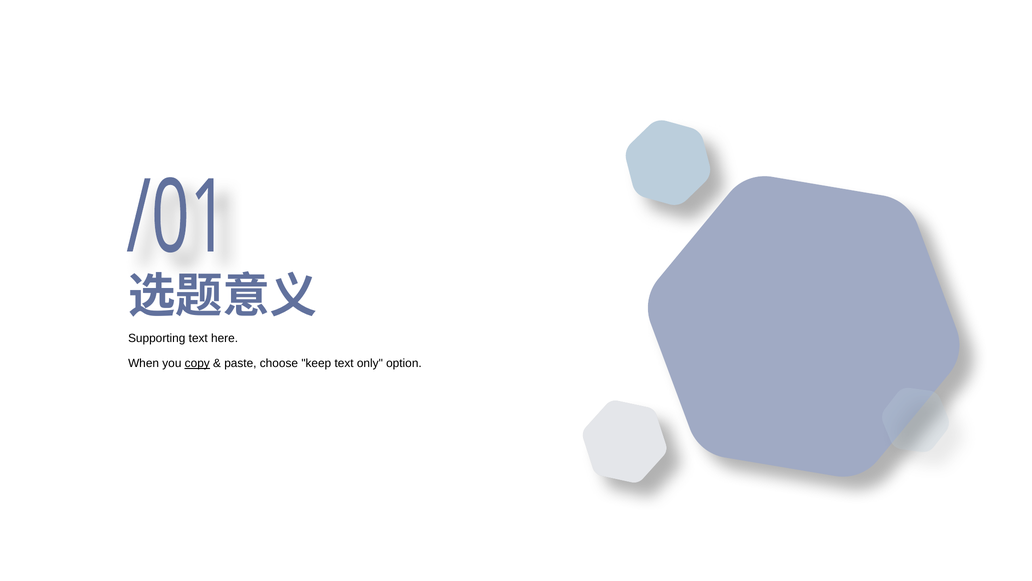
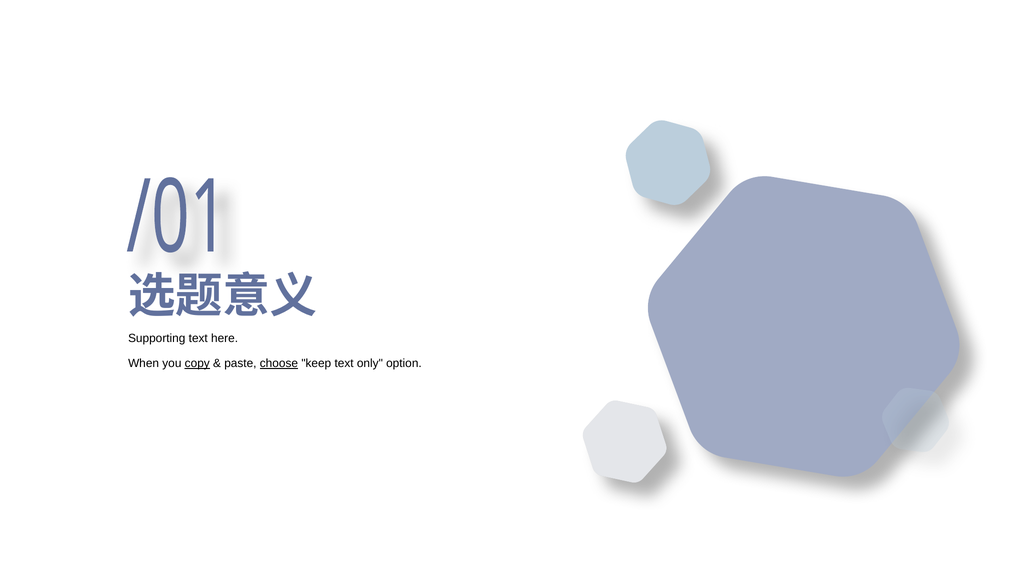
choose underline: none -> present (279, 363)
